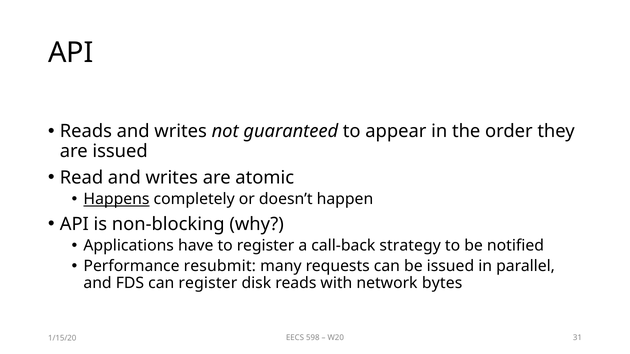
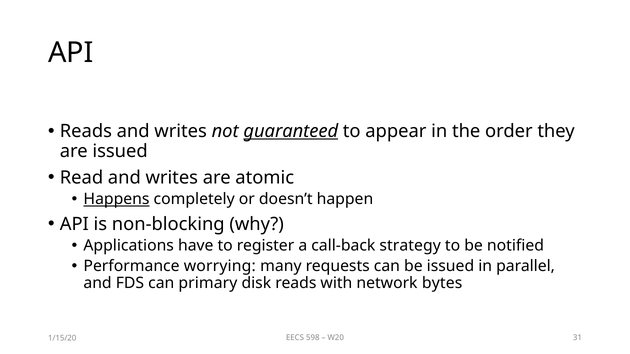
guaranteed underline: none -> present (291, 131)
resubmit: resubmit -> worrying (220, 266)
can register: register -> primary (208, 283)
